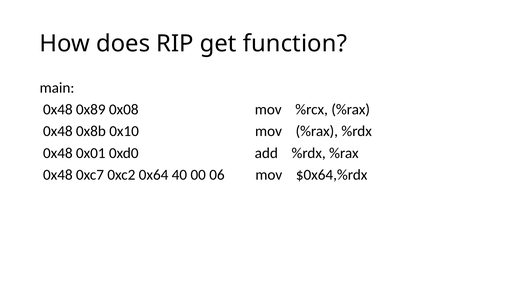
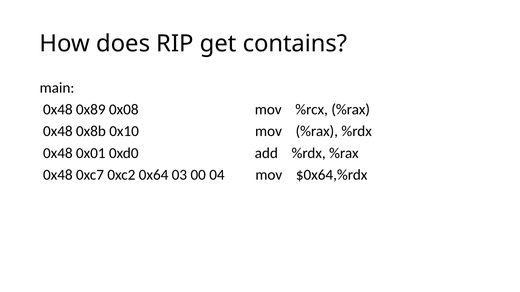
function: function -> contains (295, 44)
40: 40 -> 03 (179, 175)
06: 06 -> 04 (217, 175)
